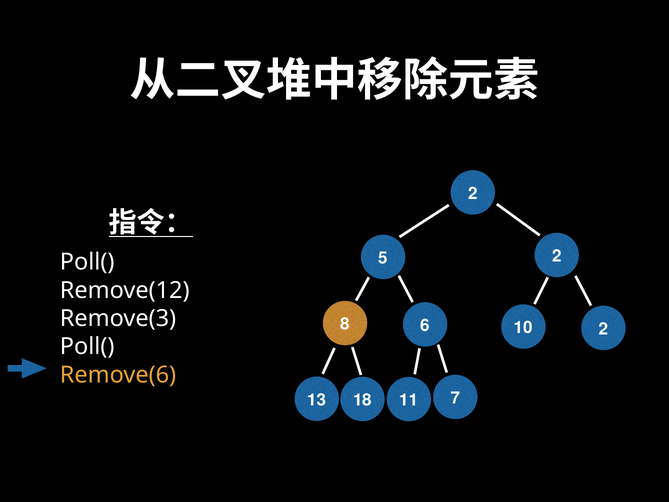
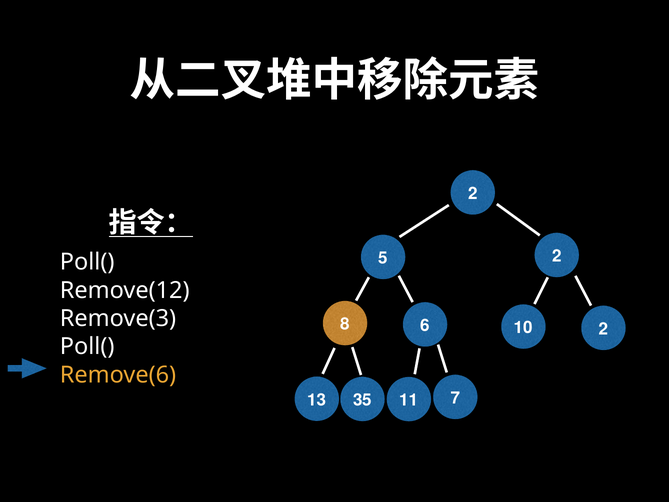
18: 18 -> 35 (362, 400)
